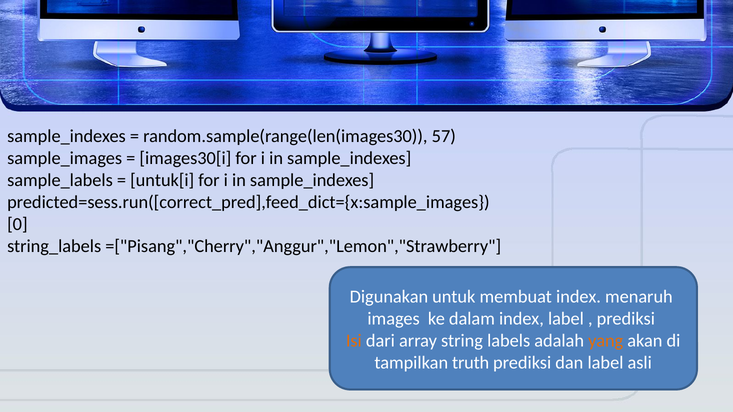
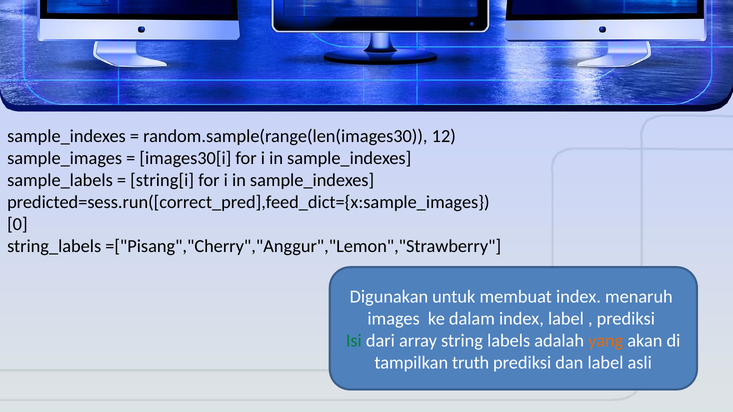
57: 57 -> 12 (444, 136)
untuk[i: untuk[i -> string[i (162, 180)
Isi colour: orange -> green (354, 341)
